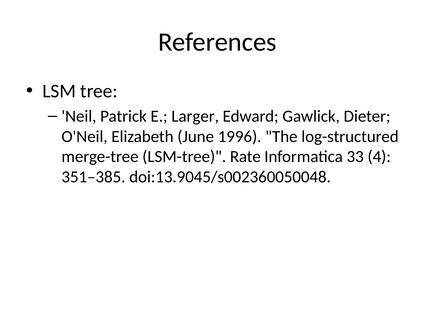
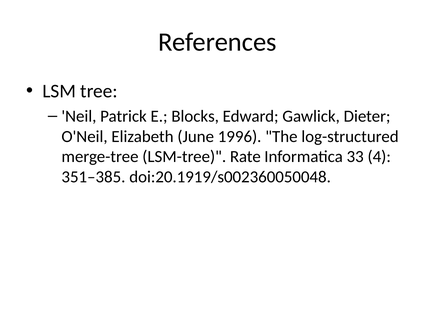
Larger: Larger -> Blocks (195, 116)
doi:13.9045/s002360050048: doi:13.9045/s002360050048 -> doi:20.1919/s002360050048 (230, 177)
